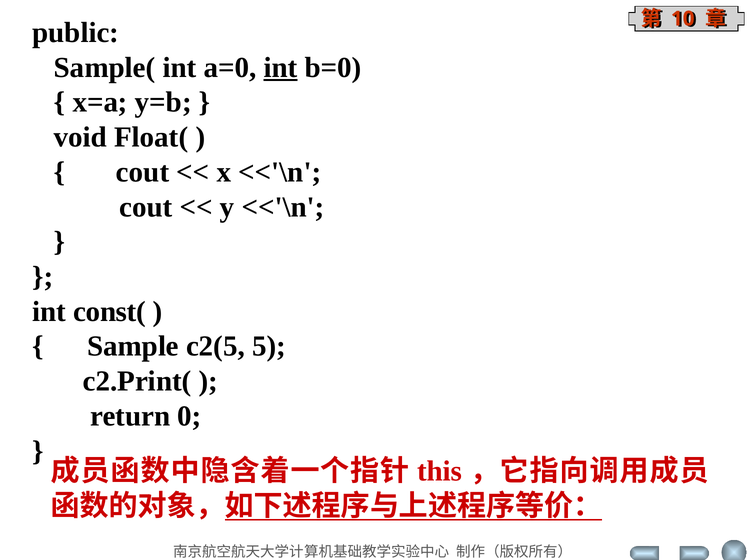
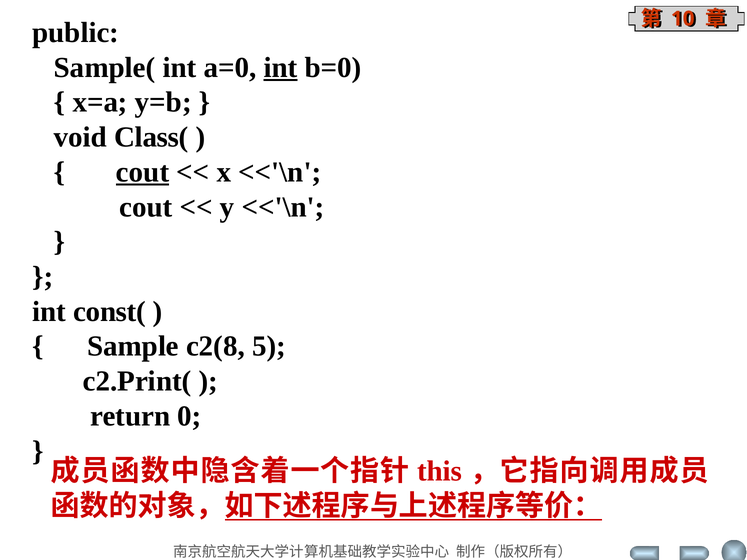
Float(: Float( -> Class( (151, 137)
cout underline: none -> present (143, 172)
c2(5: c2(5 -> c2(8 (215, 347)
